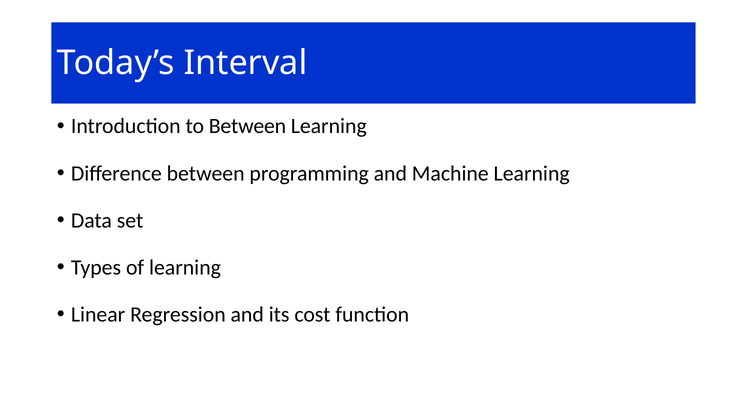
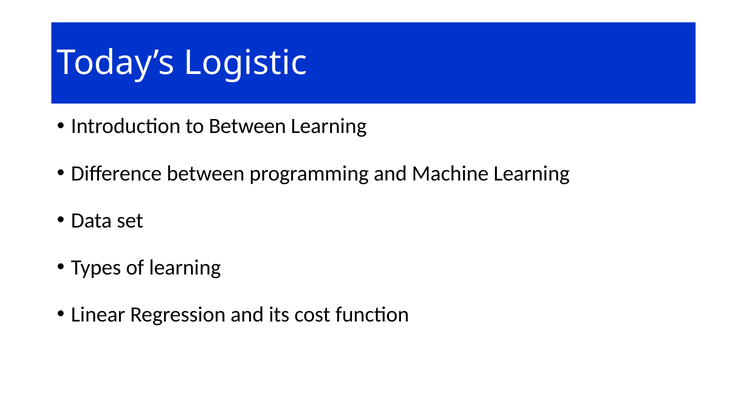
Interval: Interval -> Logistic (245, 63)
